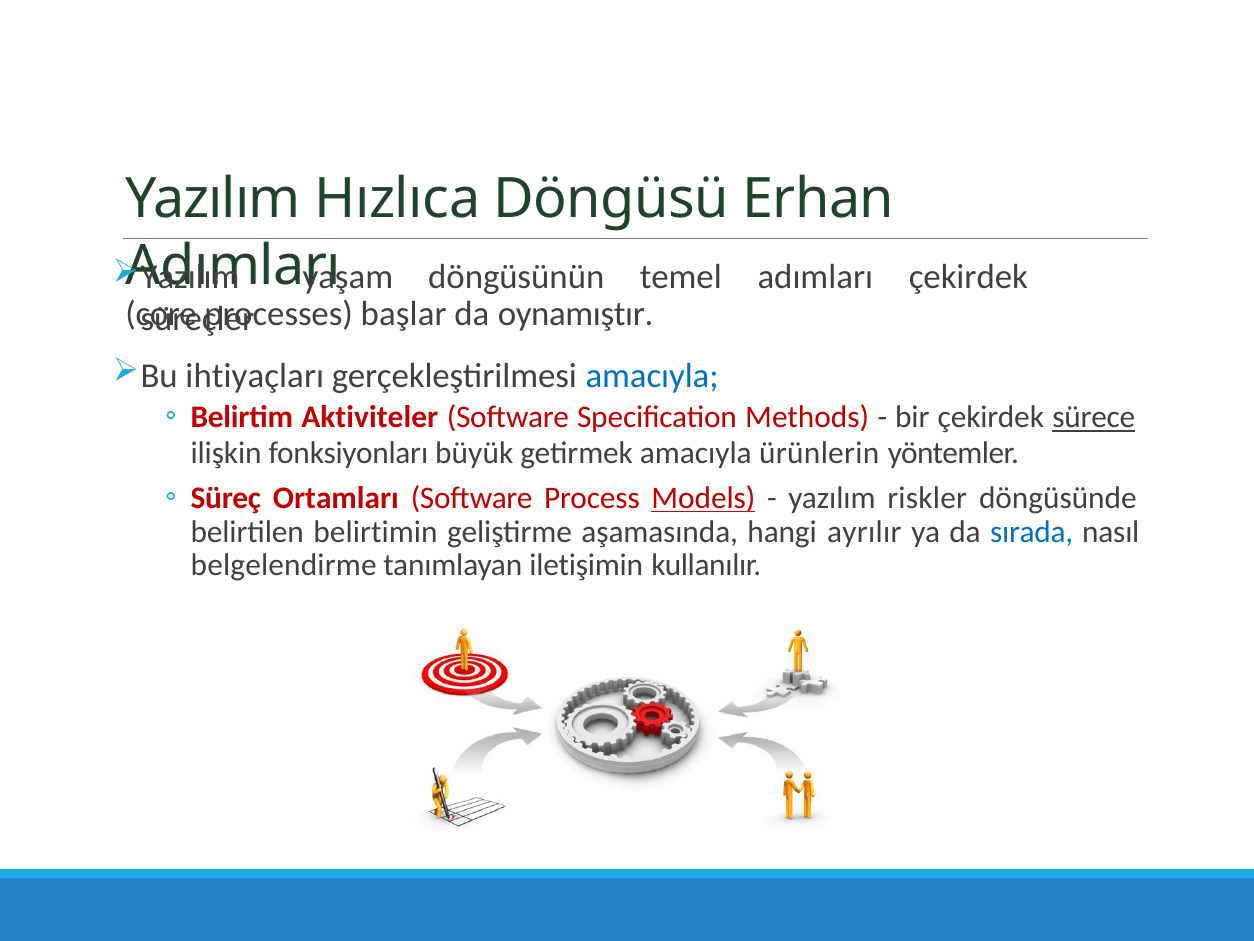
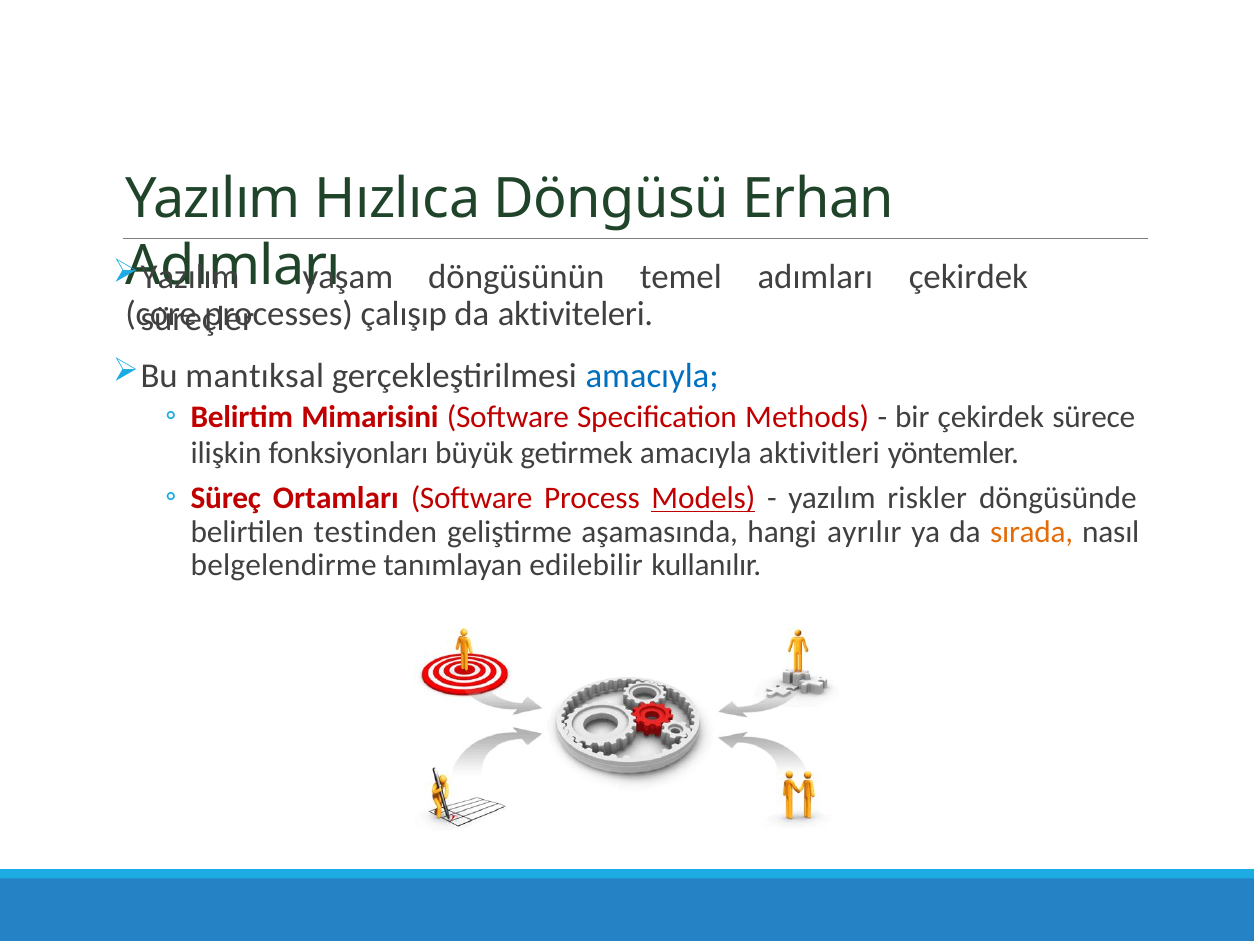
başlar: başlar -> çalışıp (404, 314)
oynamıştır: oynamıştır -> aktiviteleri (576, 314)
ihtiyaçları: ihtiyaçları -> mantıksal (255, 376)
Aktiviteler: Aktiviteler -> Mimarisini (370, 417)
sürece underline: present -> none (1094, 417)
ürünlerin: ürünlerin -> aktivitleri (819, 453)
belirtimin: belirtimin -> testinden (375, 532)
sırada colour: blue -> orange (1032, 532)
iletişimin: iletişimin -> edilebilir (586, 565)
